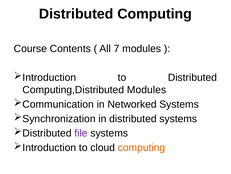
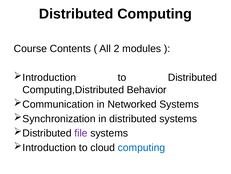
7: 7 -> 2 (117, 48)
Computing,Distributed Modules: Modules -> Behavior (147, 90)
computing colour: orange -> blue (141, 147)
